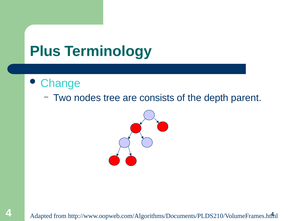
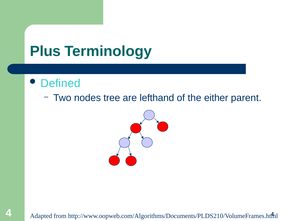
Change: Change -> Defined (60, 83)
consists: consists -> lefthand (157, 98)
depth: depth -> either (216, 98)
